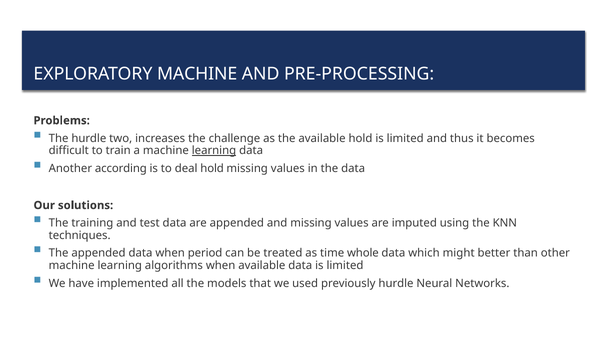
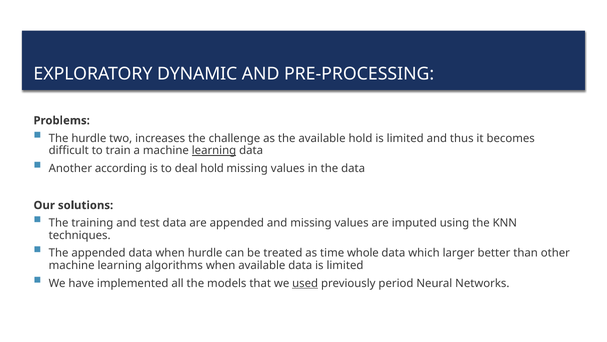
EXPLORATORY MACHINE: MACHINE -> DYNAMIC (197, 74)
when period: period -> hurdle (205, 253)
might: might -> larger (459, 253)
used underline: none -> present (305, 283)
previously hurdle: hurdle -> period (396, 283)
